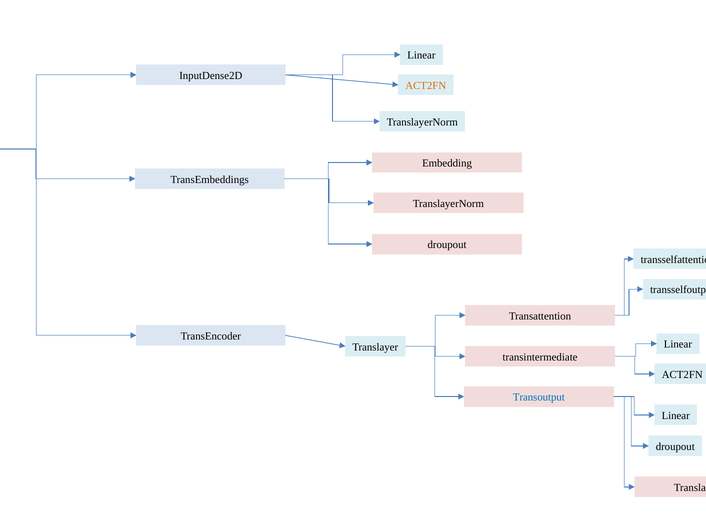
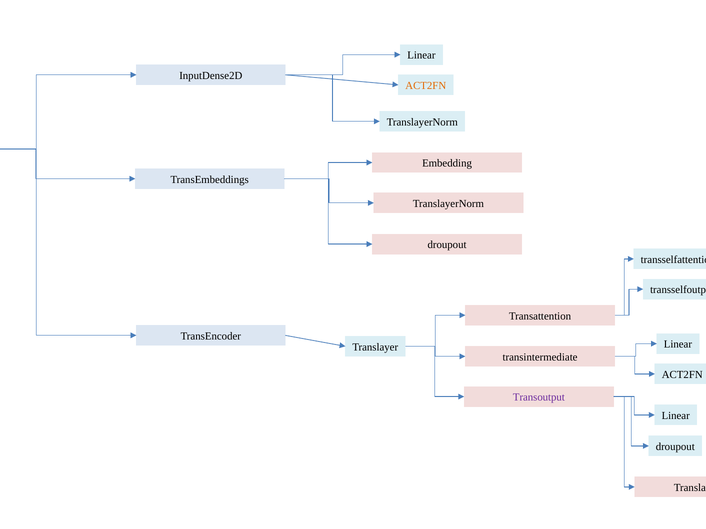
Transoutput colour: blue -> purple (539, 398)
